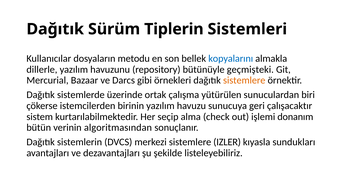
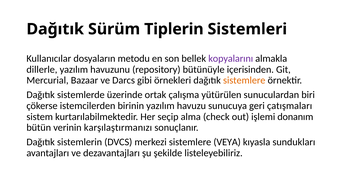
kopyalarını colour: blue -> purple (231, 59)
geçmişteki: geçmişteki -> içerisinden (250, 70)
çalışacaktır: çalışacaktır -> çatışmaları (290, 106)
algoritmasından: algoritmasından -> karşılaştırmanızı (118, 128)
IZLER: IZLER -> VEYA (227, 142)
